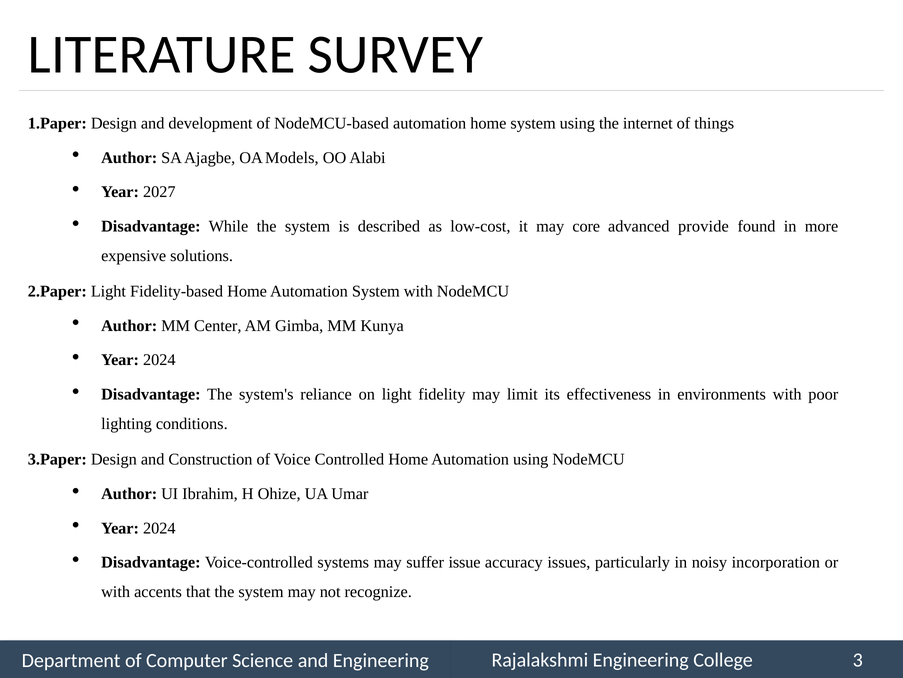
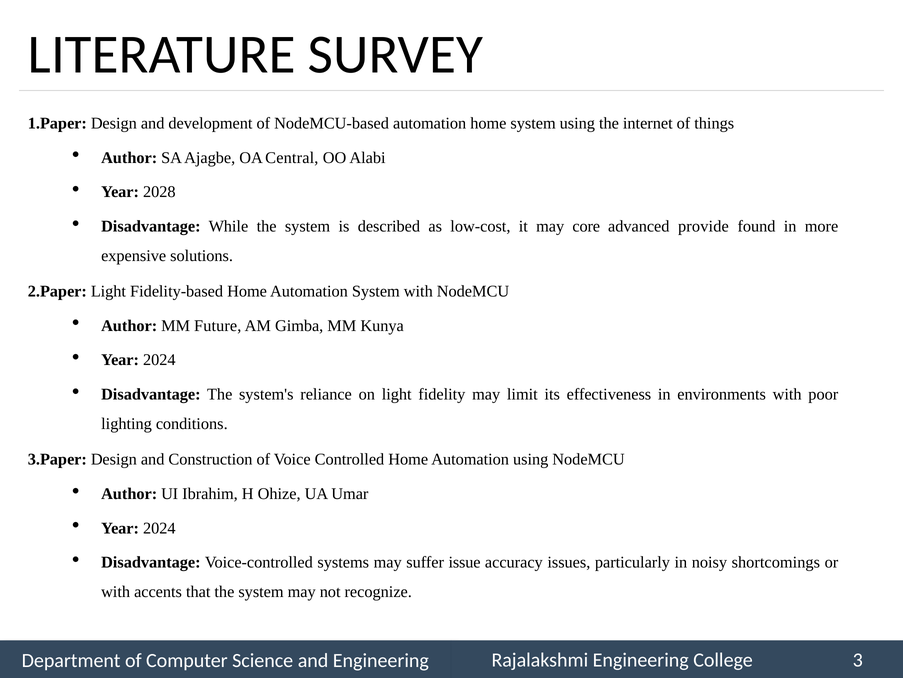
Models: Models -> Central (292, 157)
2027: 2027 -> 2028 (159, 192)
Center: Center -> Future (218, 325)
incorporation: incorporation -> shortcomings (776, 562)
